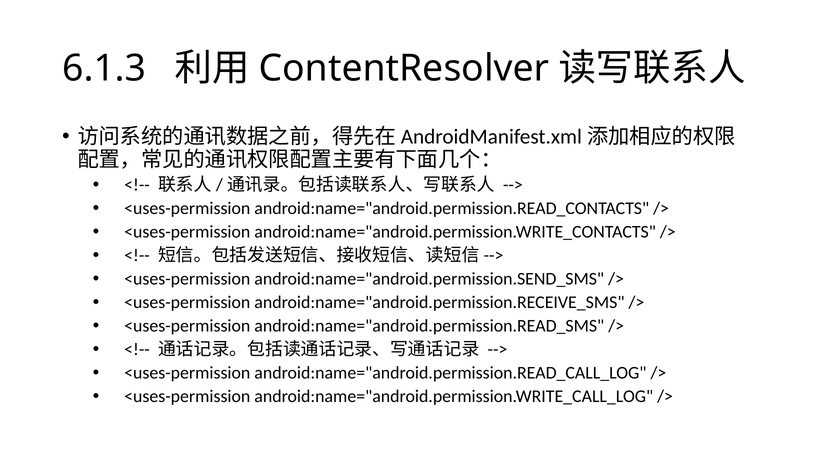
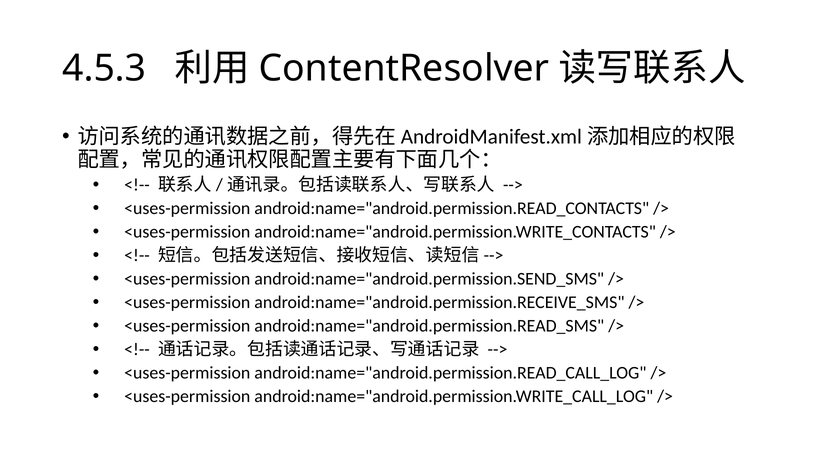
6.1.3: 6.1.3 -> 4.5.3 (104, 69)
